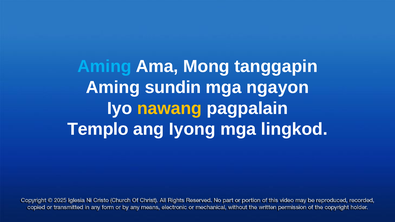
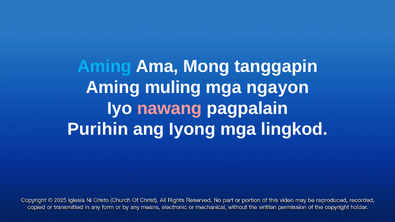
sundin: sundin -> muling (173, 87)
nawang colour: yellow -> pink (169, 108)
Templo: Templo -> Purihin (98, 129)
